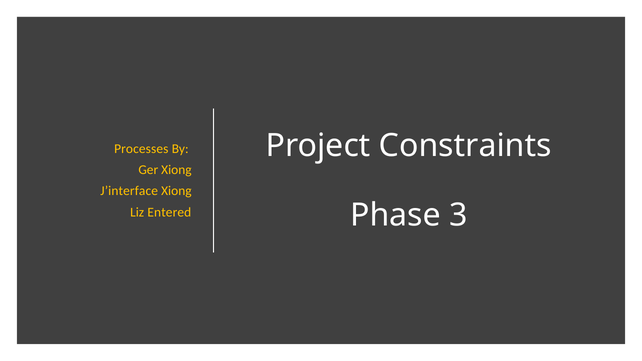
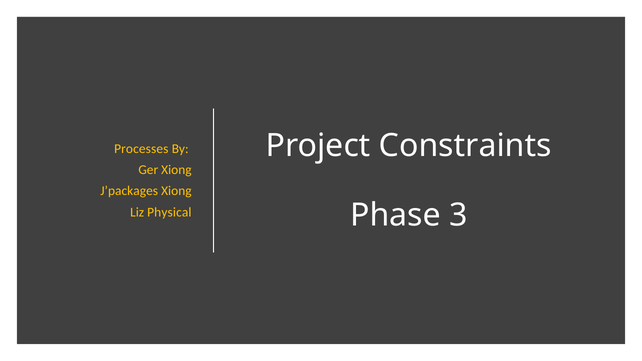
J’interface: J’interface -> J’packages (129, 191)
Entered: Entered -> Physical (169, 212)
